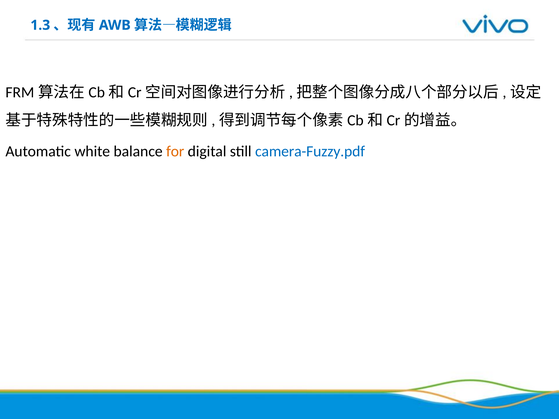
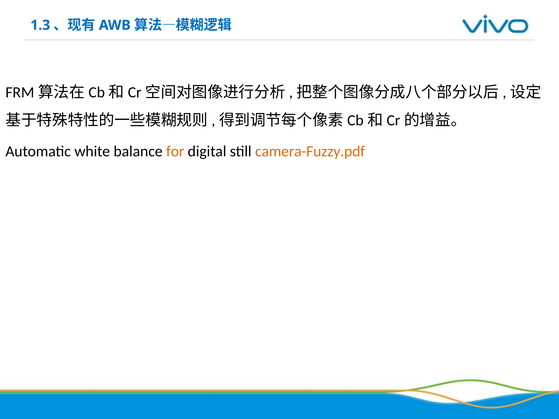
camera-Fuzzy.pdf colour: blue -> orange (310, 151)
